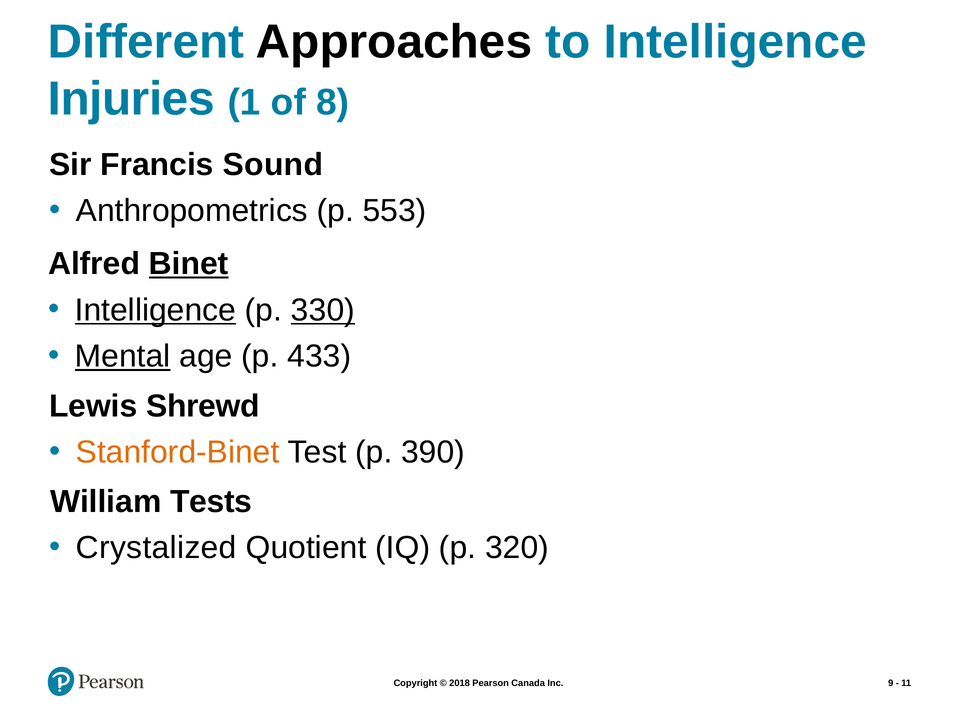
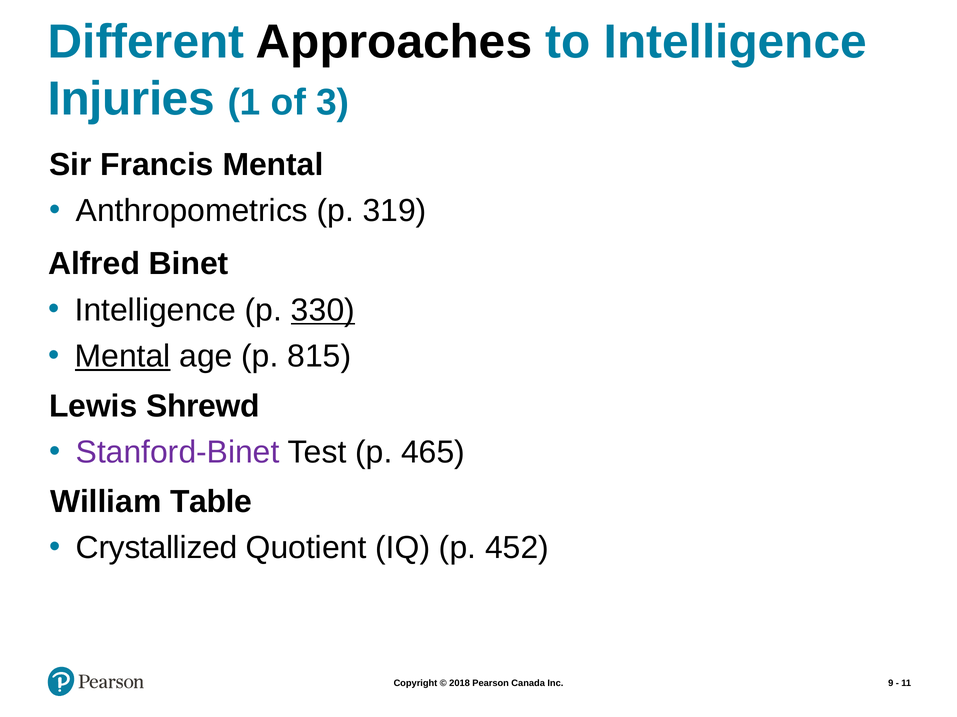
8: 8 -> 3 (333, 103)
Francis Sound: Sound -> Mental (273, 165)
553: 553 -> 319 (395, 211)
Binet underline: present -> none (189, 264)
Intelligence underline: present -> none (155, 310)
433: 433 -> 815 (319, 357)
Stanford-Binet colour: orange -> purple (178, 453)
390: 390 -> 465 (433, 453)
Tests: Tests -> Table (211, 502)
Crystalized: Crystalized -> Crystallized (157, 549)
320: 320 -> 452 (517, 549)
